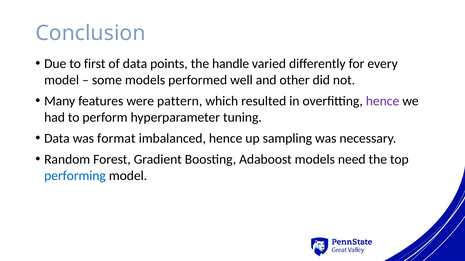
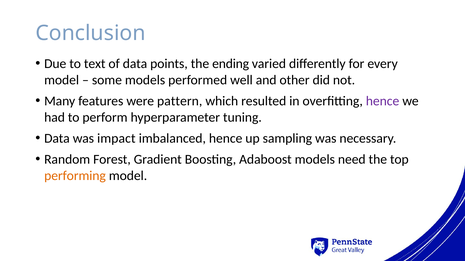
first: first -> text (95, 64)
handle: handle -> ending (231, 64)
format: format -> impact (116, 139)
performing colour: blue -> orange (75, 176)
